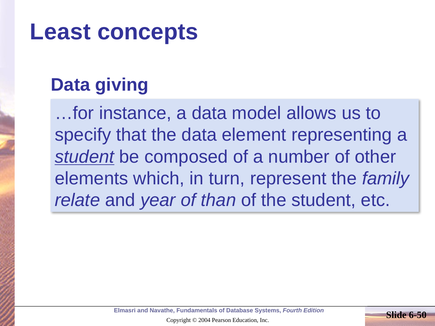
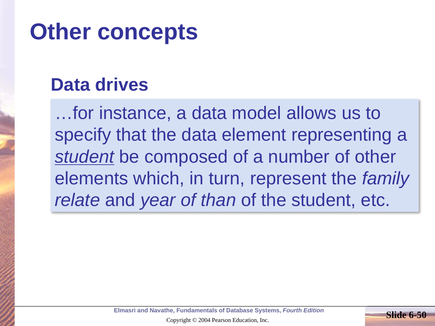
Least: Least -> Other (60, 32)
giving: giving -> drives (122, 85)
